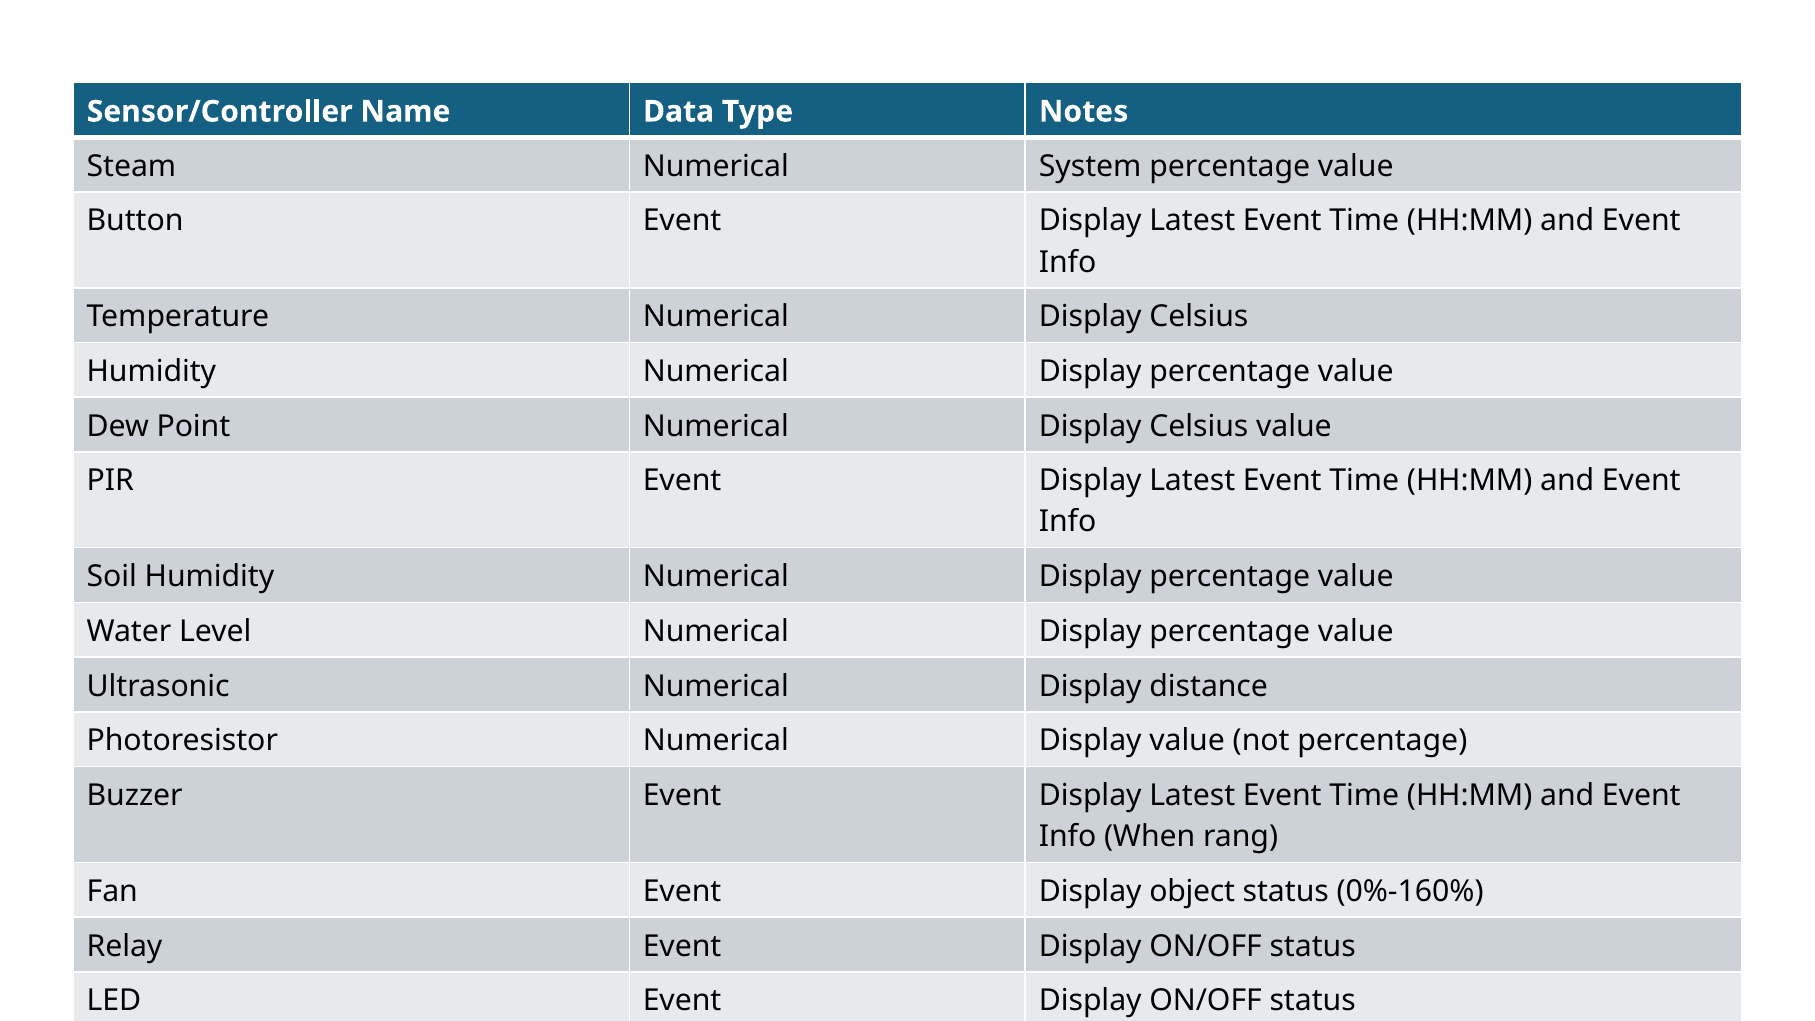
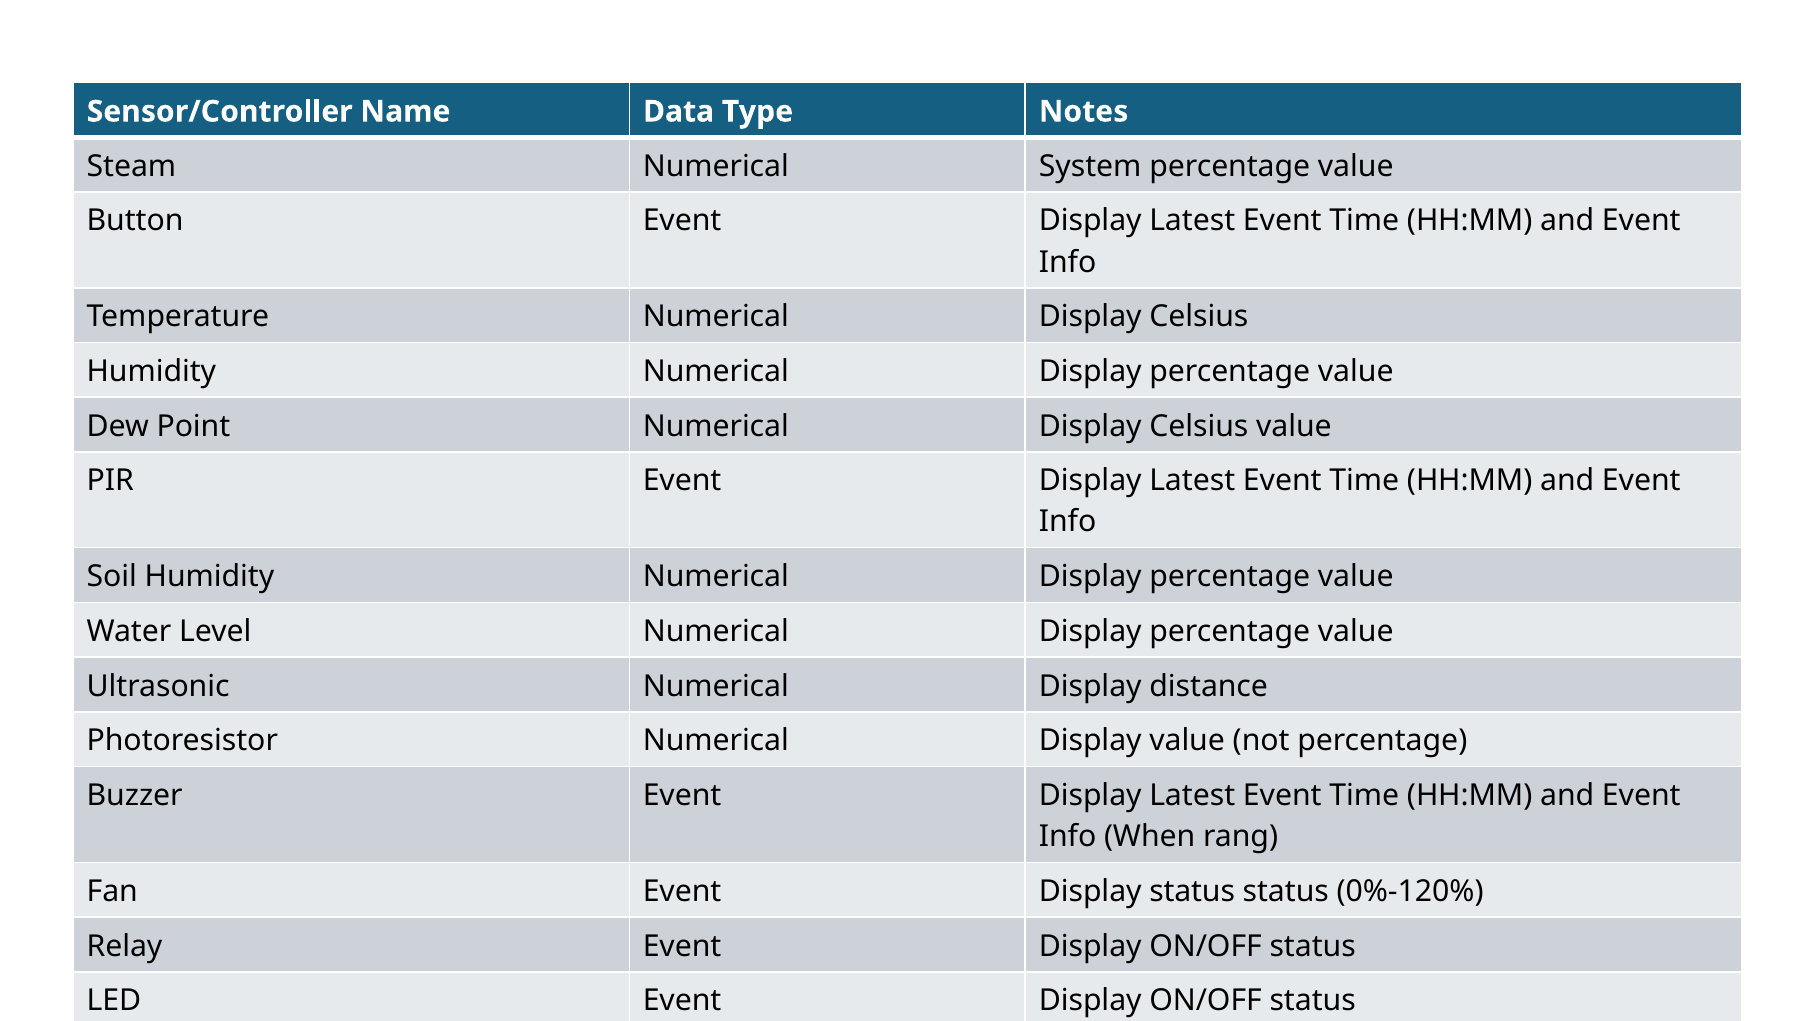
Display object: object -> status (1192, 891)
0%-160%: 0%-160% -> 0%-120% (1410, 891)
